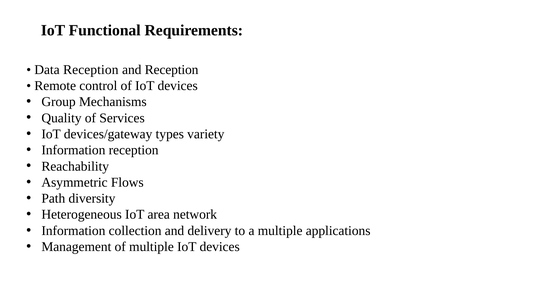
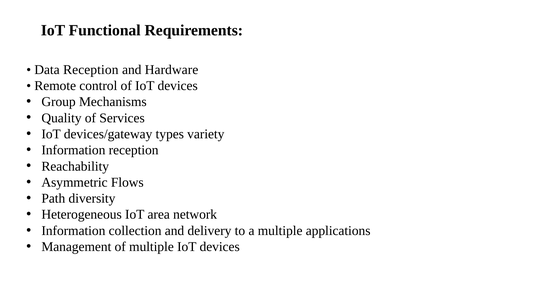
and Reception: Reception -> Hardware (172, 69)
